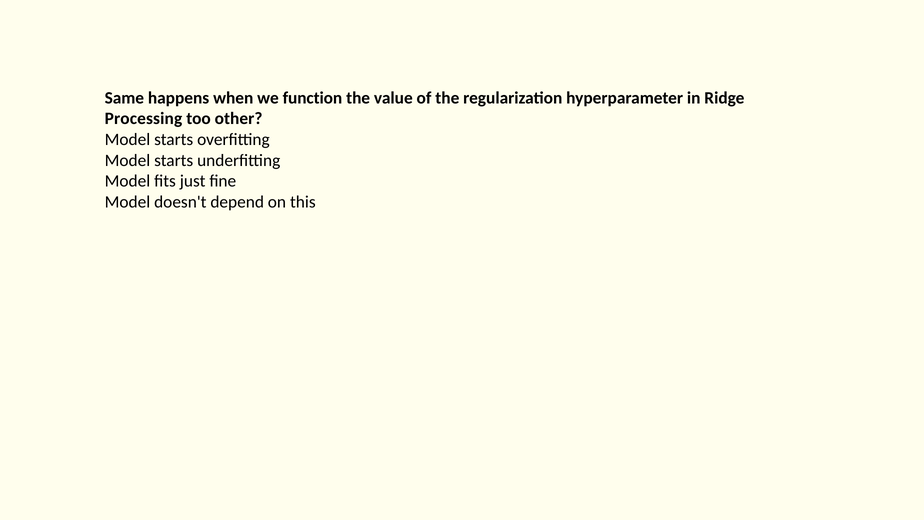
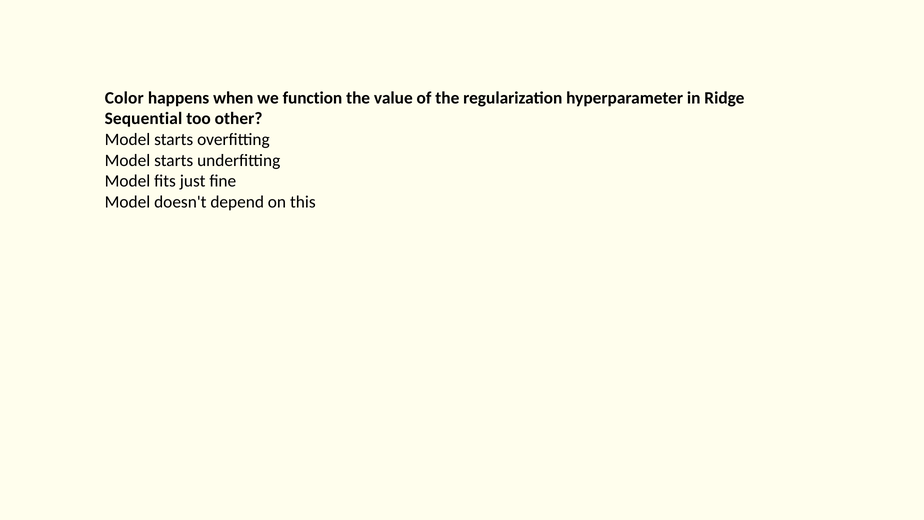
Same: Same -> Color (124, 98)
Processing: Processing -> Sequential (143, 119)
